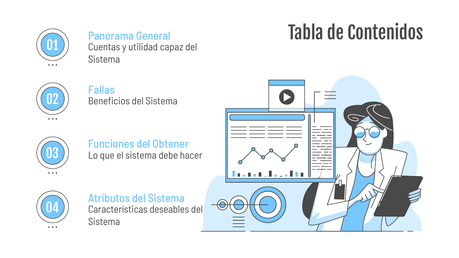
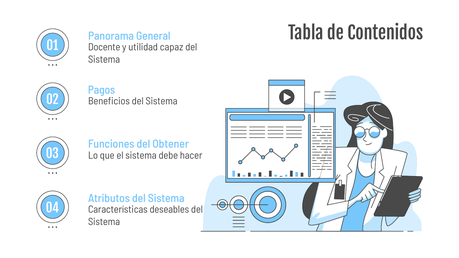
Cuentas: Cuentas -> Docente (104, 47)
Fallas: Fallas -> Pagos (102, 90)
